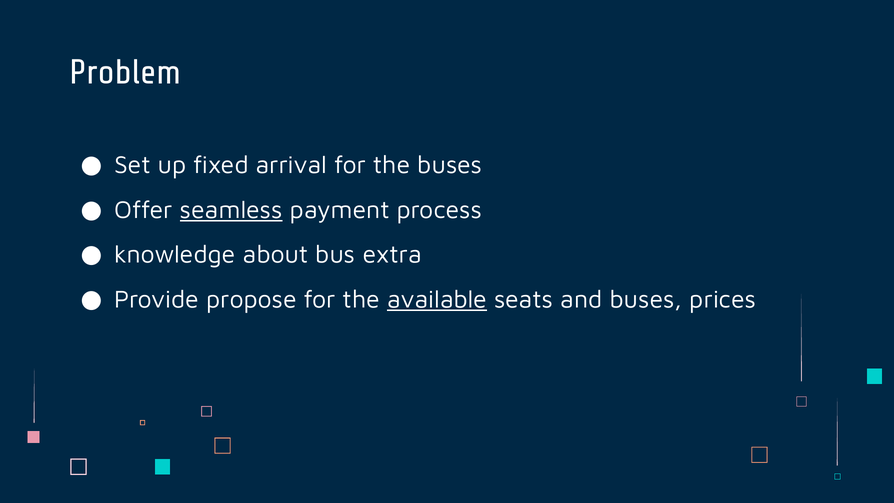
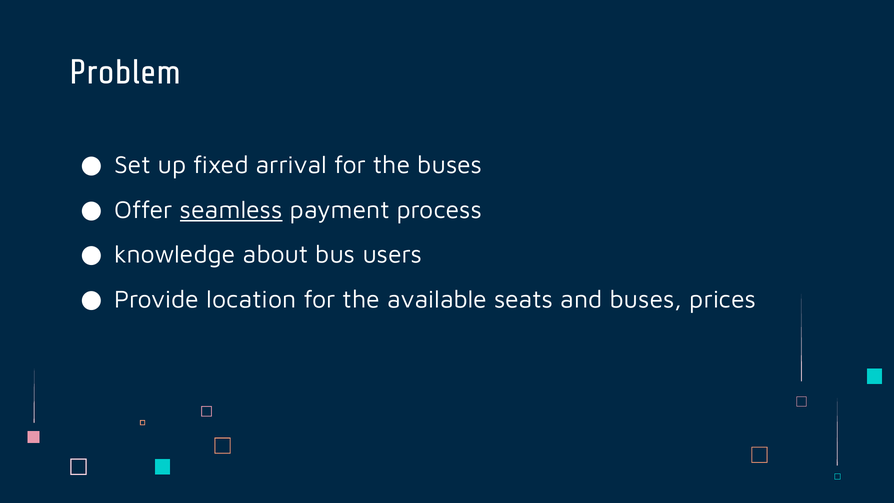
extra: extra -> users (392, 255)
propose: propose -> location (251, 299)
available underline: present -> none (437, 299)
